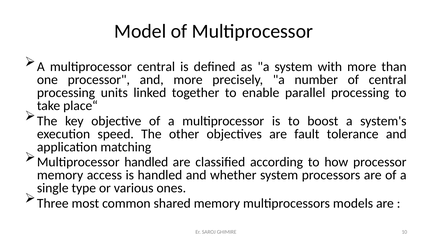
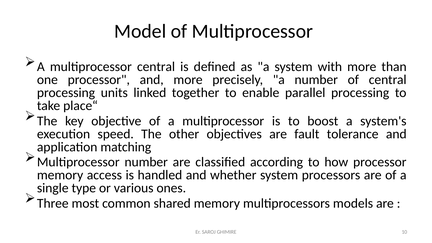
Multiprocessor handled: handled -> number (146, 162)
